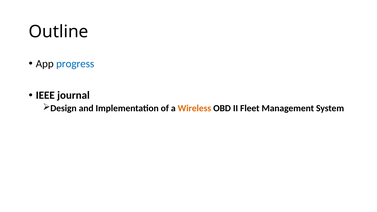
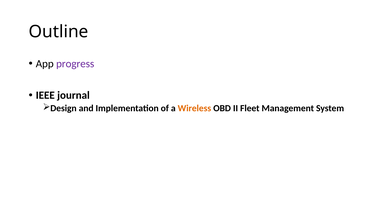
progress colour: blue -> purple (75, 64)
